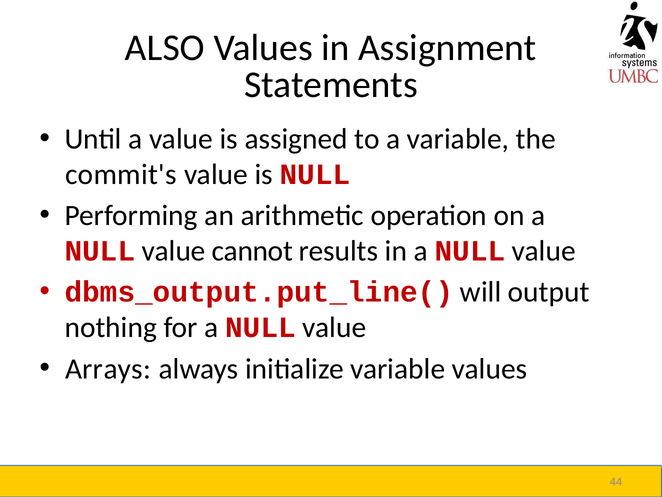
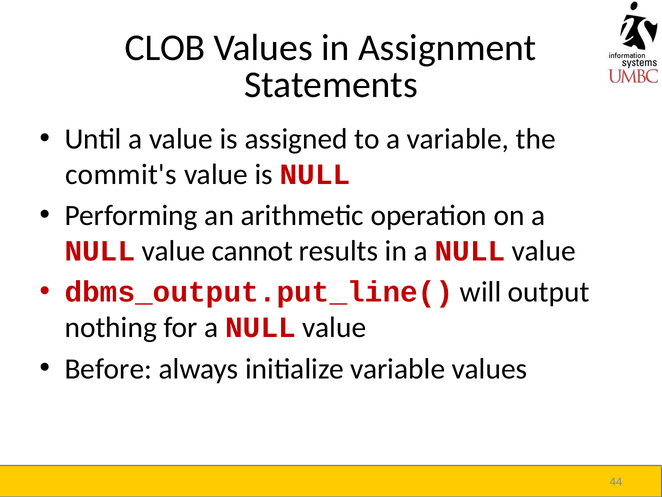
ALSO: ALSO -> CLOB (165, 48)
Arrays: Arrays -> Before (108, 368)
